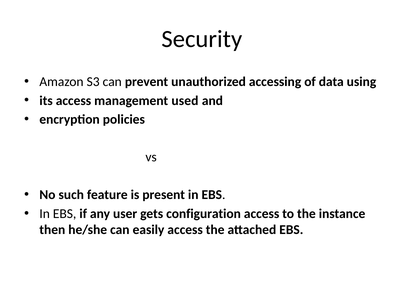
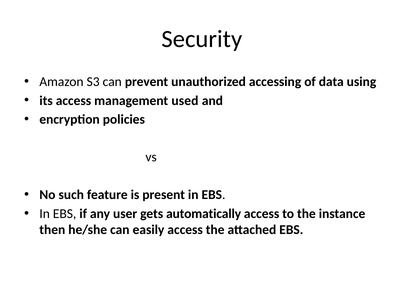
configuration: configuration -> automatically (204, 214)
